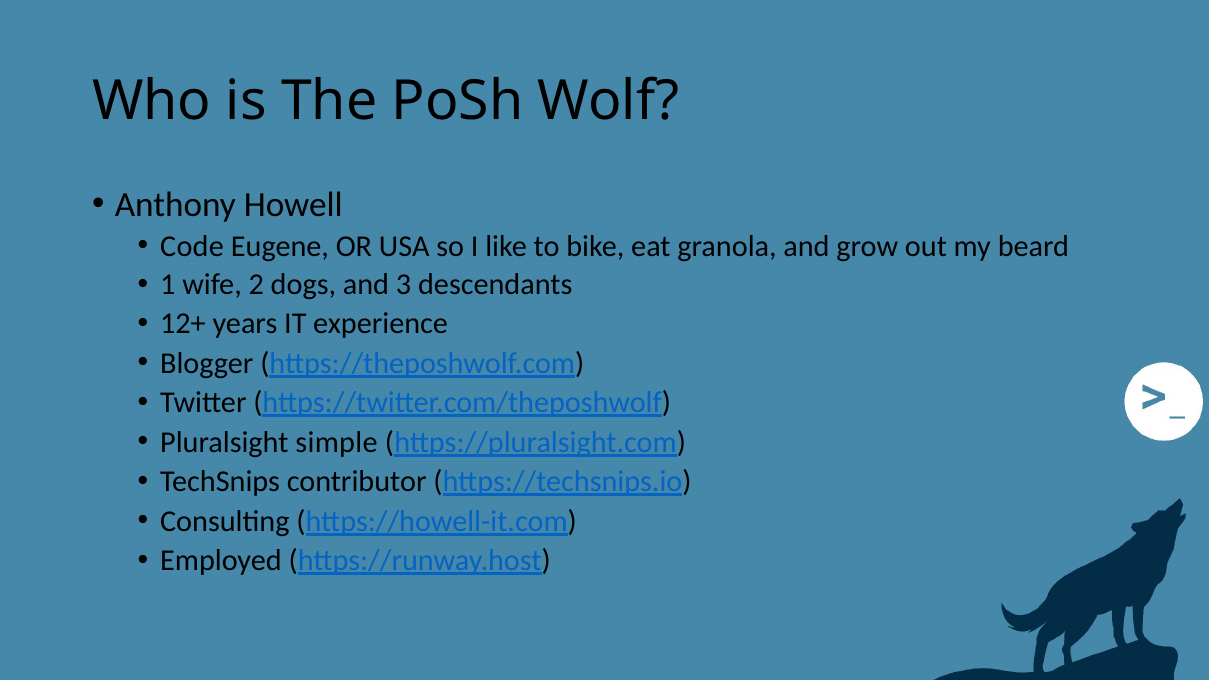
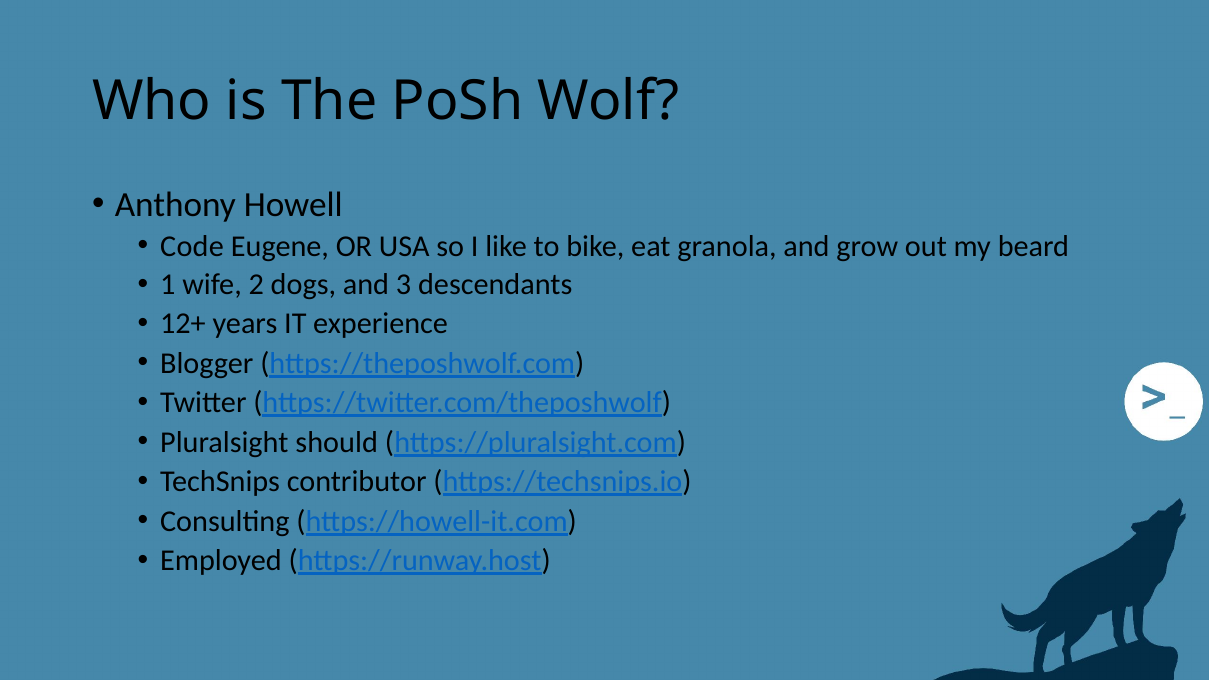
simple: simple -> should (337, 442)
